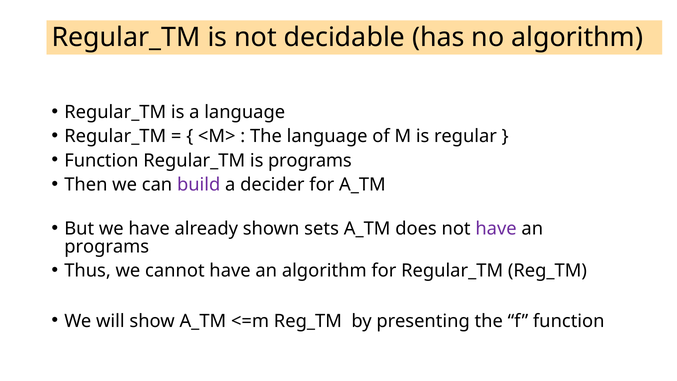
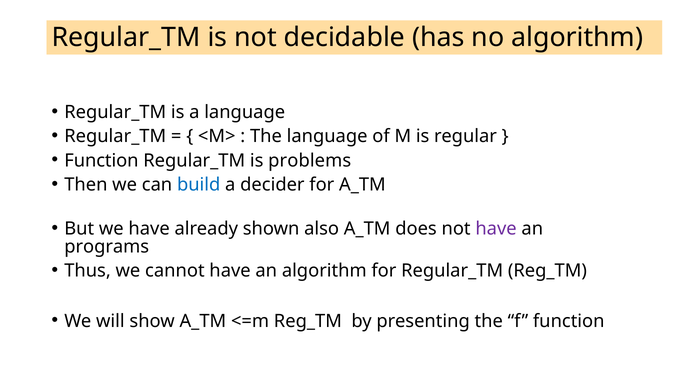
is programs: programs -> problems (310, 160)
build colour: purple -> blue (199, 185)
sets: sets -> also (322, 229)
